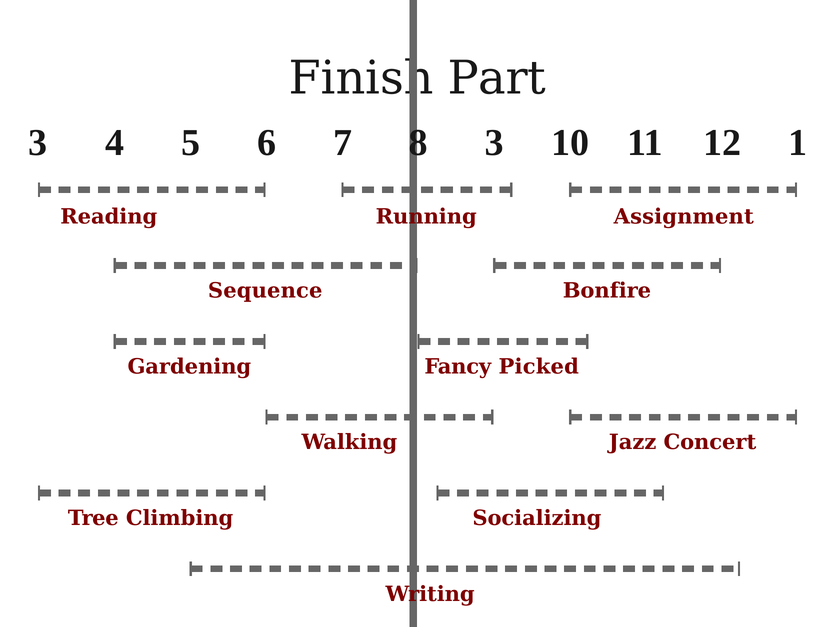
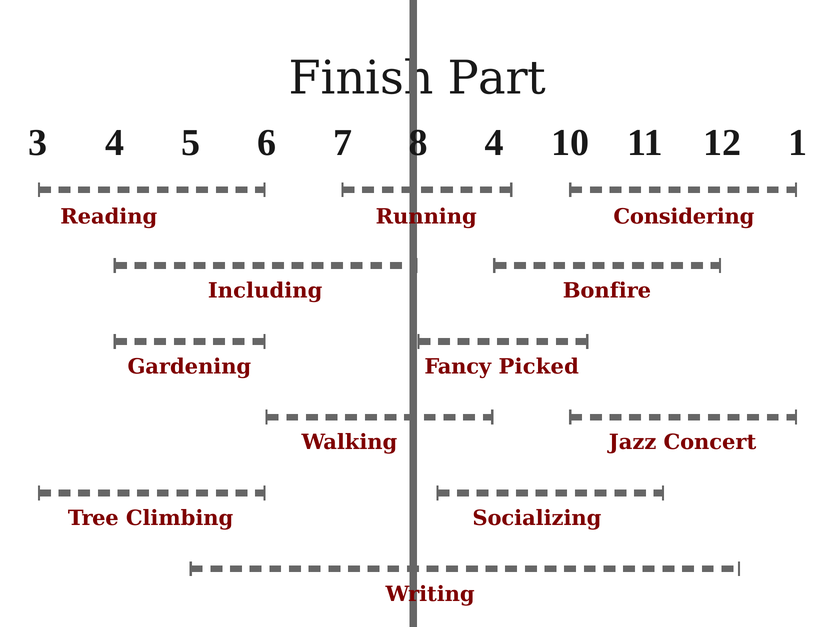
8 3: 3 -> 4 (494, 143)
Assignment: Assignment -> Considering (684, 217)
Sequence: Sequence -> Including (265, 291)
